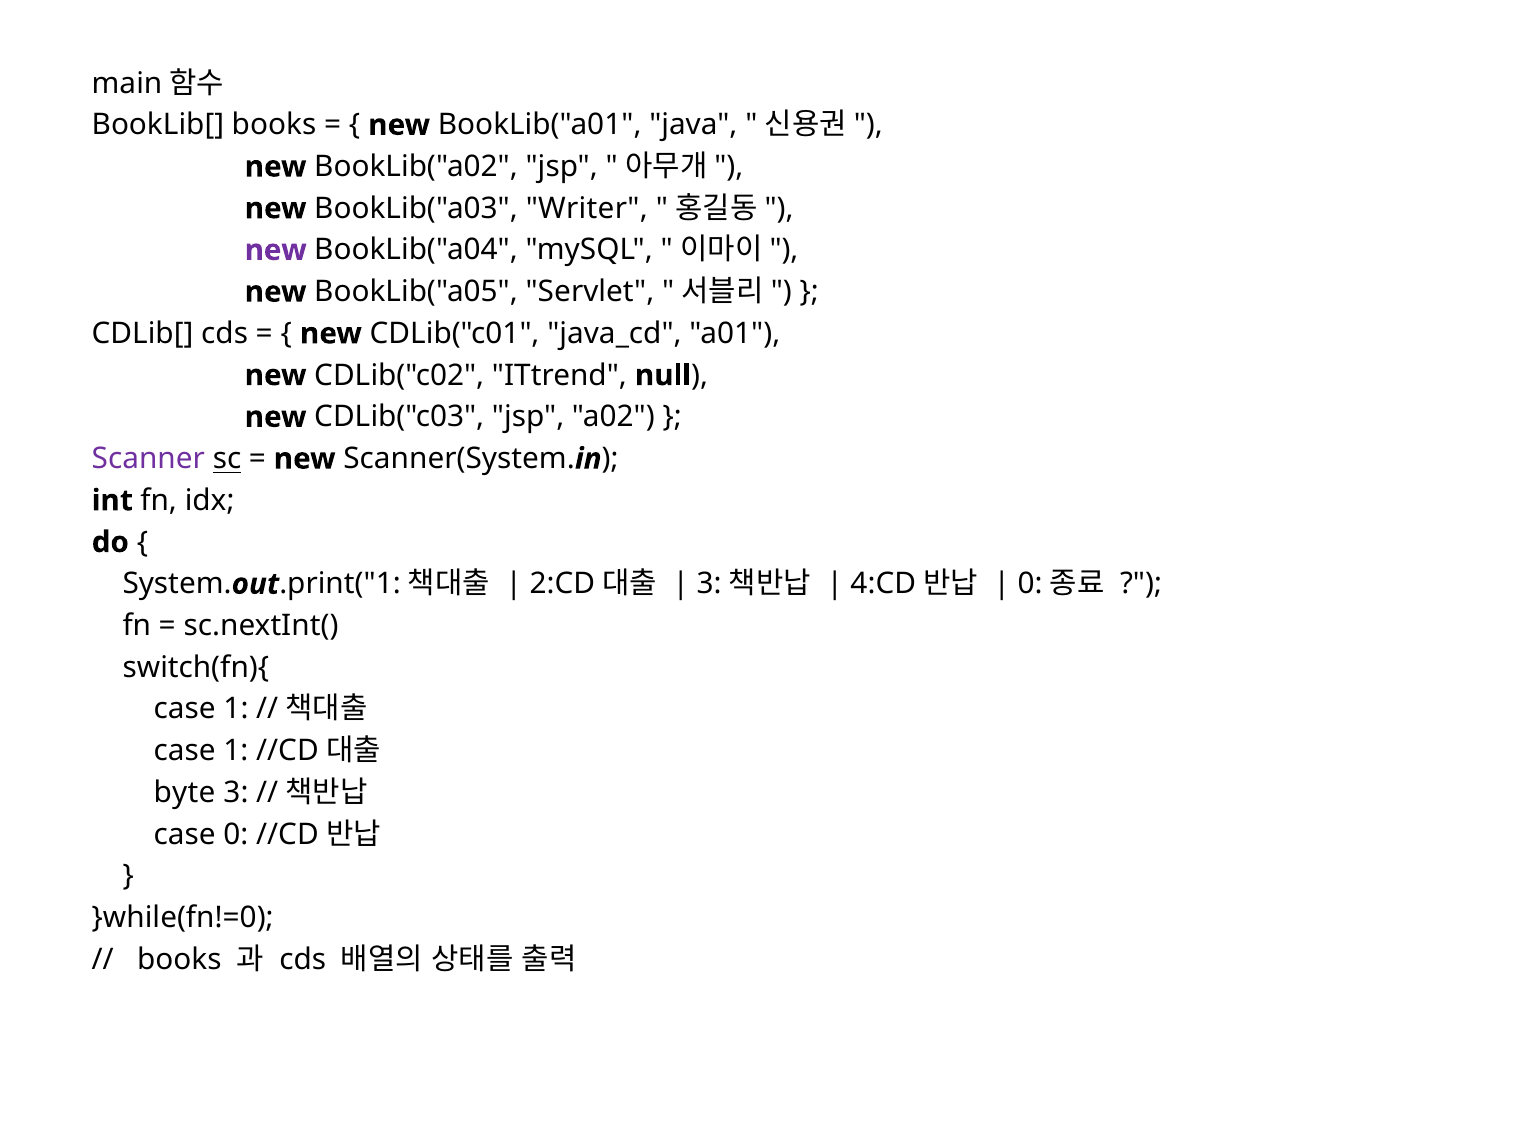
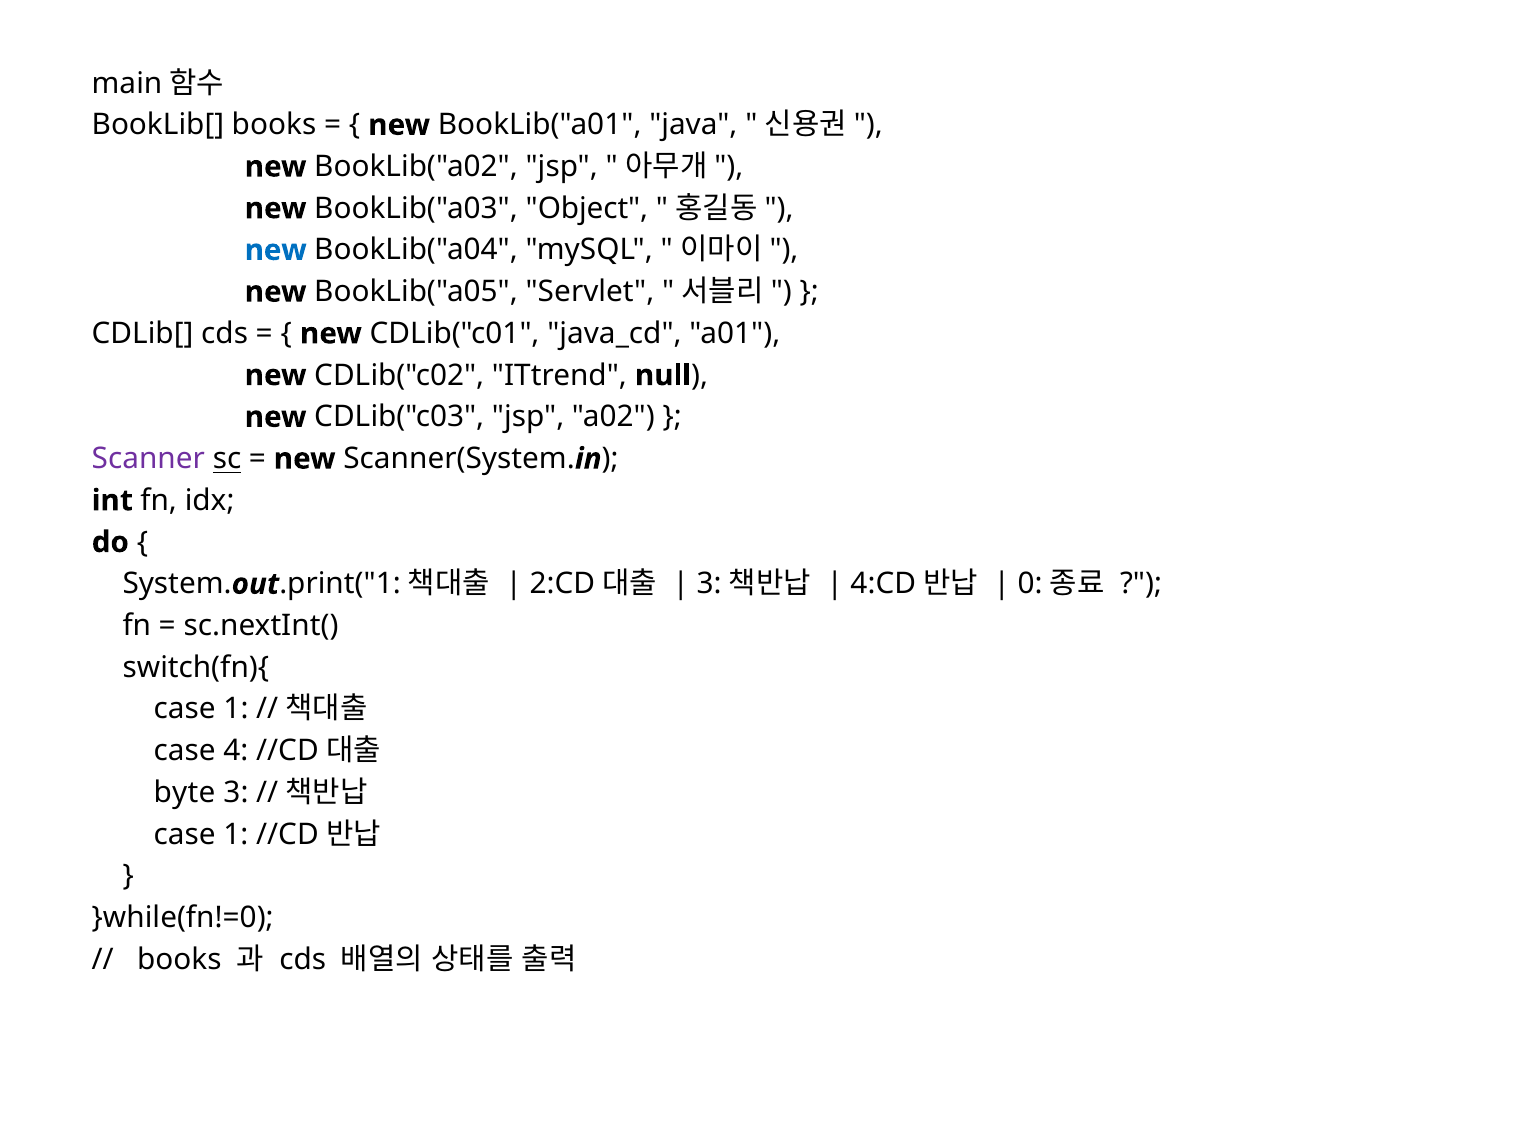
Writer: Writer -> Object (587, 208)
new colour: purple -> blue (276, 250)
1: 1 -> 4 (236, 751)
0: 0 -> 1 (236, 834)
